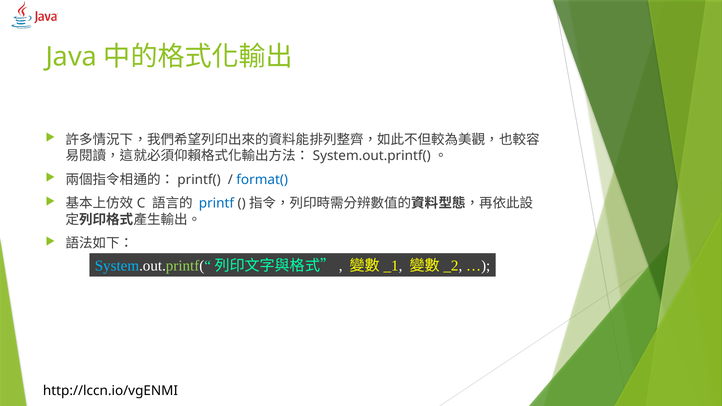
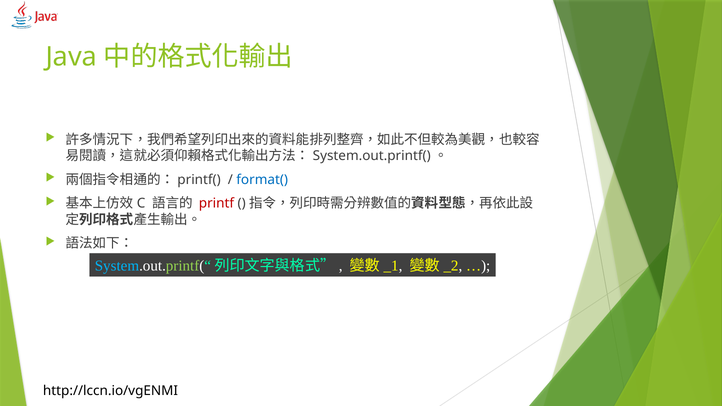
printf colour: blue -> red (216, 204)
